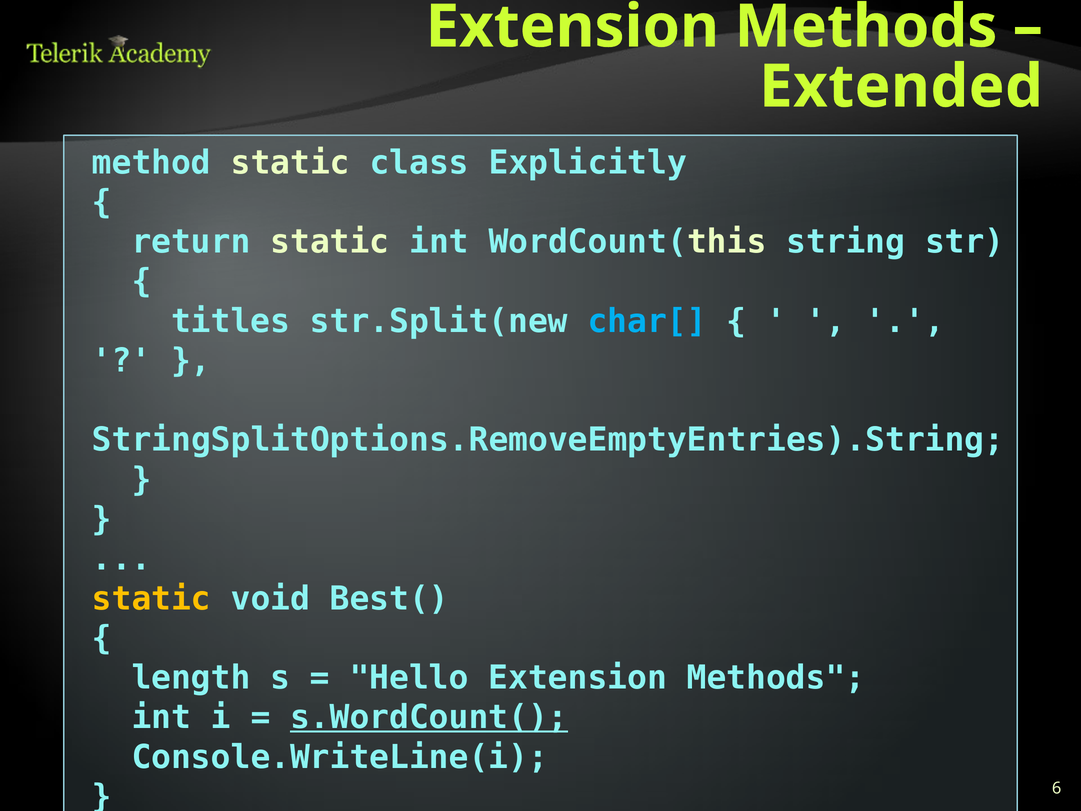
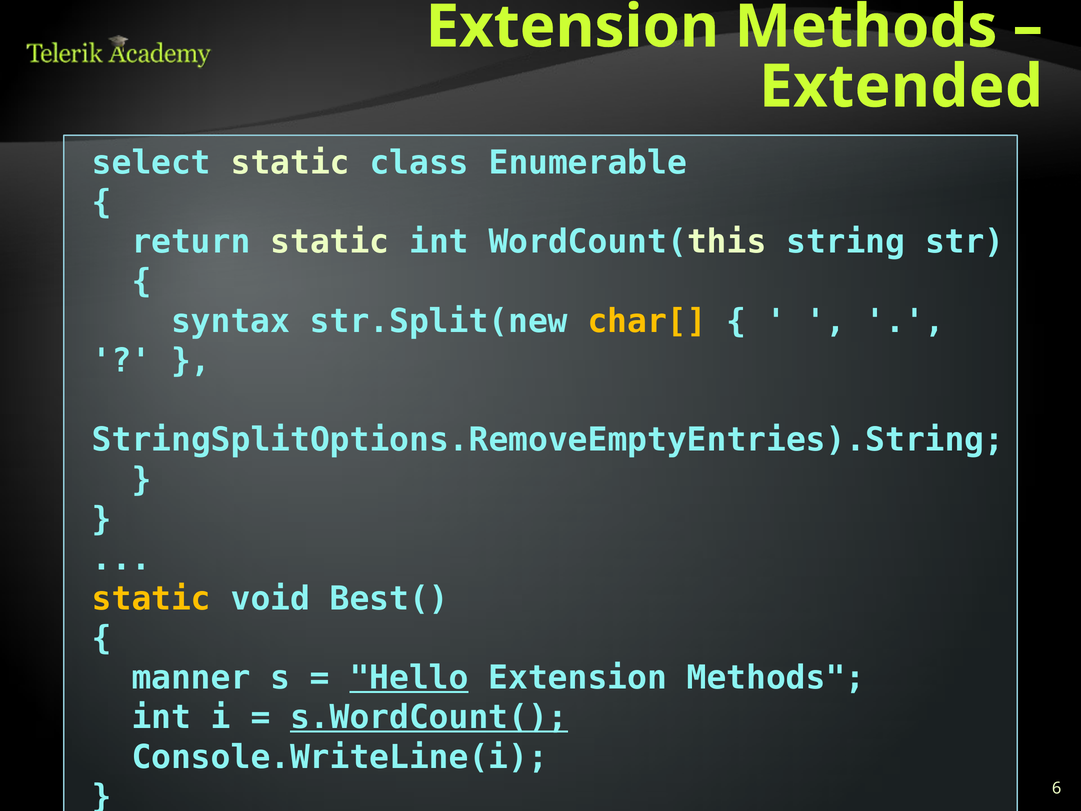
method: method -> select (151, 163)
Explicitly: Explicitly -> Enumerable (588, 163)
titles: titles -> syntax (231, 321)
char[ colour: light blue -> yellow (647, 321)
length: length -> manner (191, 678)
Hello underline: none -> present (409, 678)
